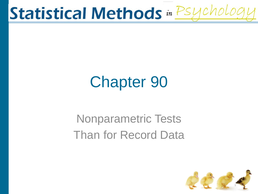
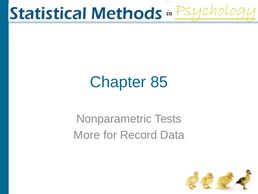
90: 90 -> 85 (159, 82)
Than: Than -> More (87, 135)
